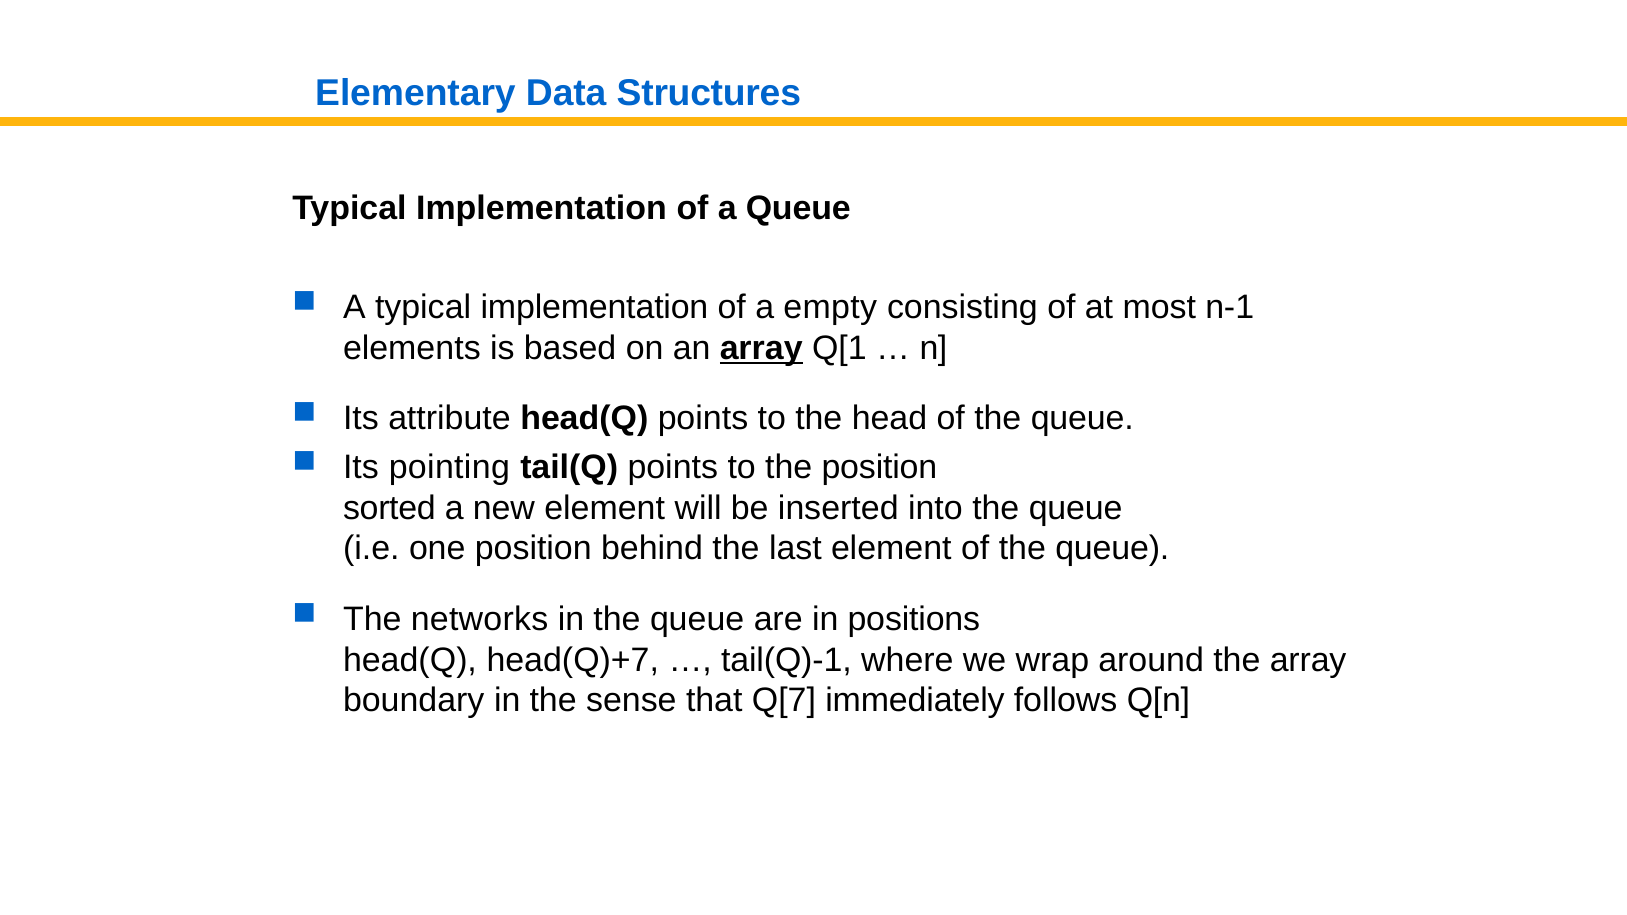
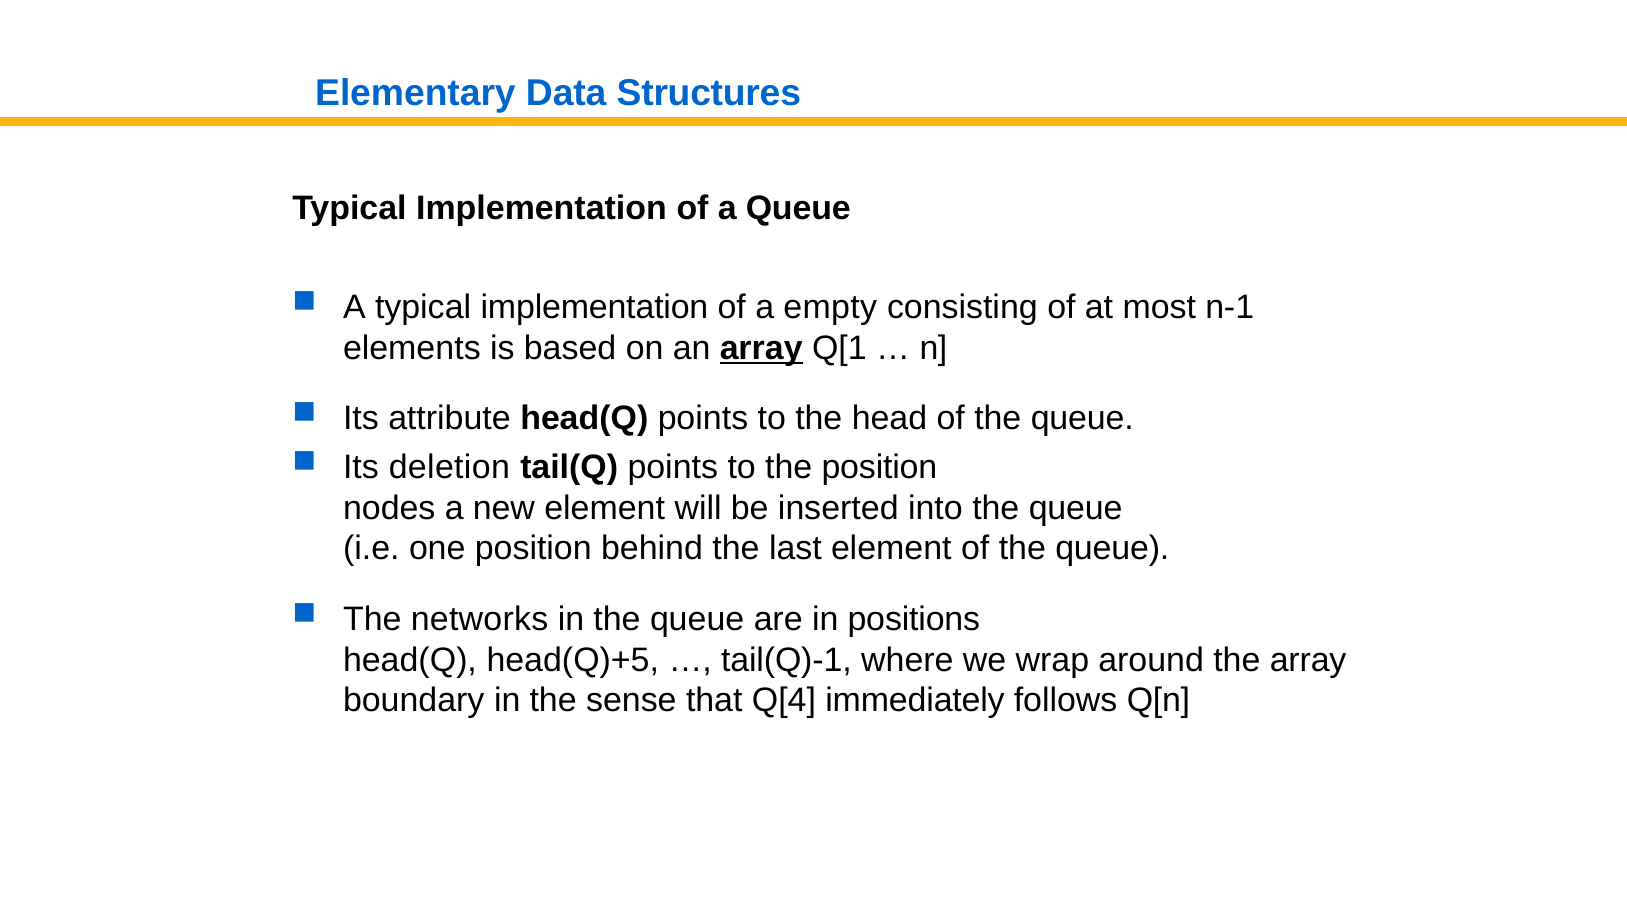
pointing: pointing -> deletion (449, 467)
sorted: sorted -> nodes (389, 508)
head(Q)+7: head(Q)+7 -> head(Q)+5 (573, 660)
Q[7: Q[7 -> Q[4 (784, 701)
